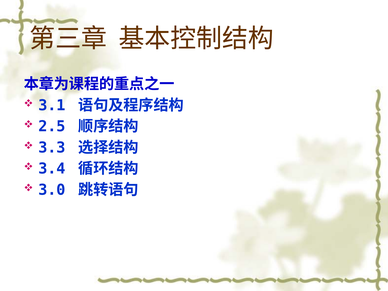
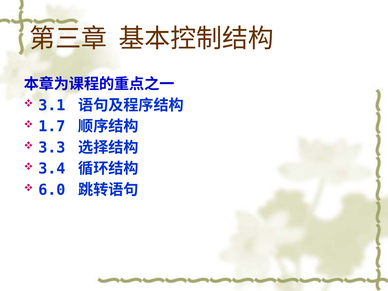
2.5: 2.5 -> 1.7 (52, 126)
3.0: 3.0 -> 6.0 (52, 190)
